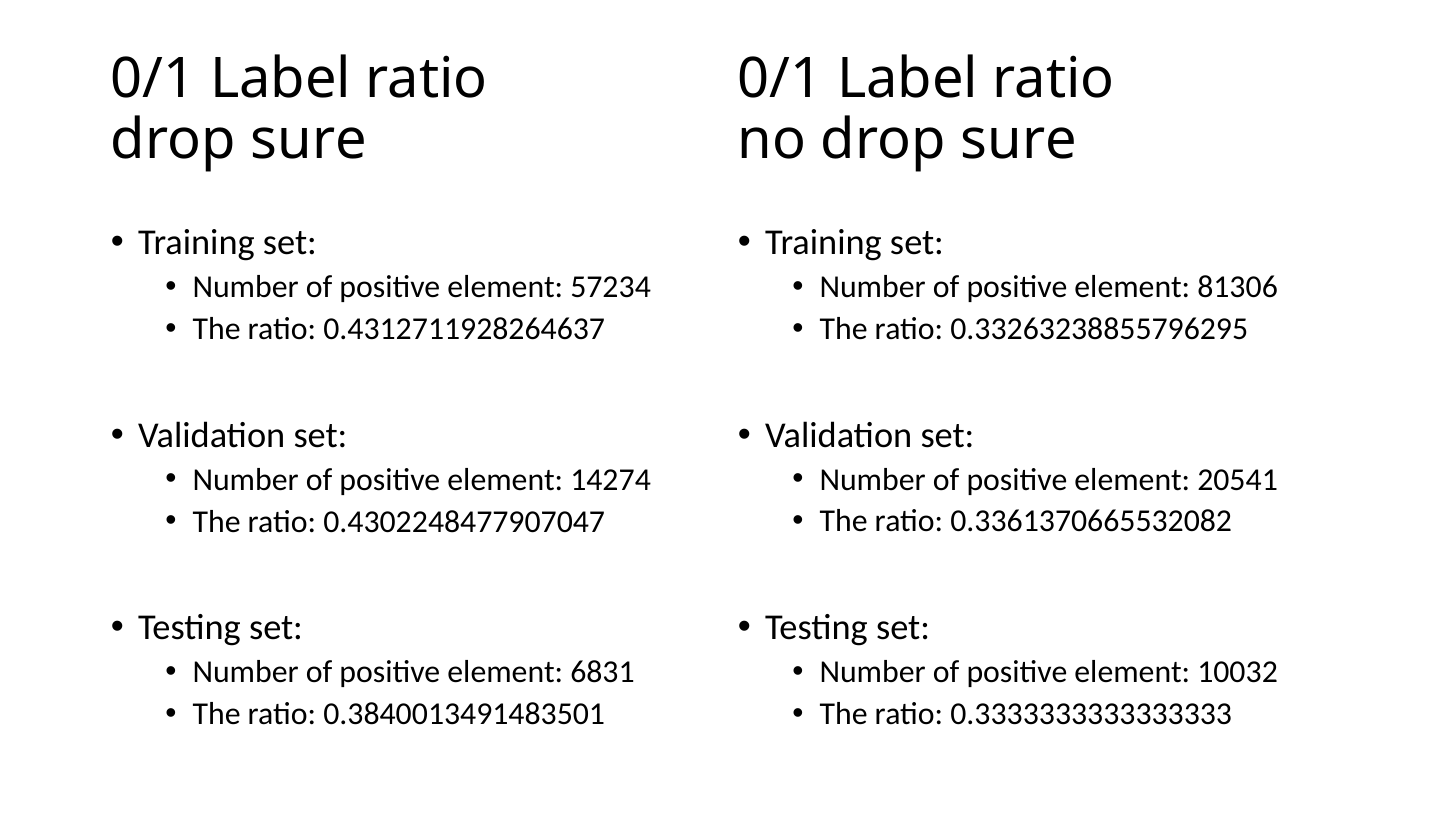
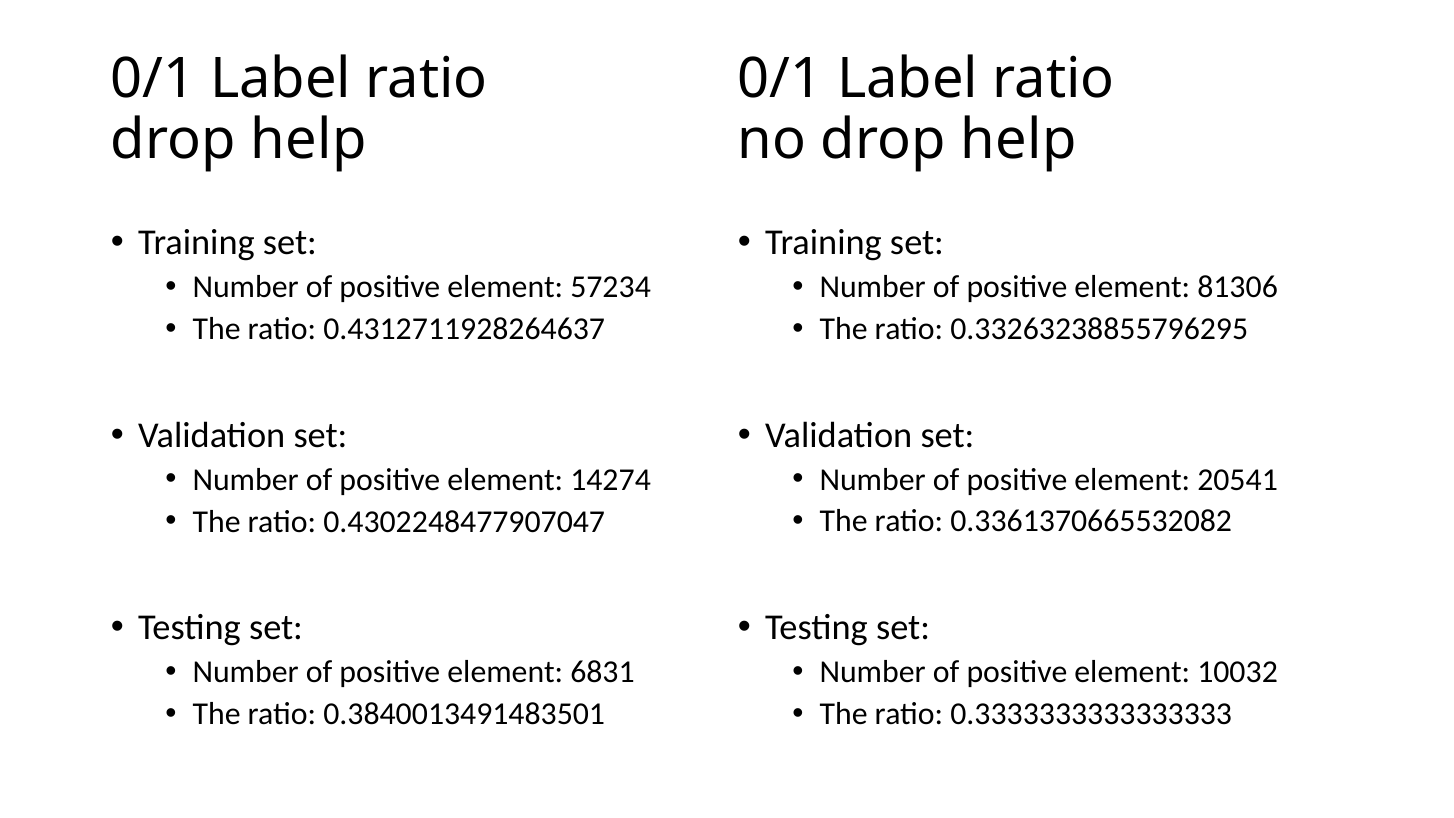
sure: sure -> help (308, 140)
no drop sure: sure -> help (1018, 140)
